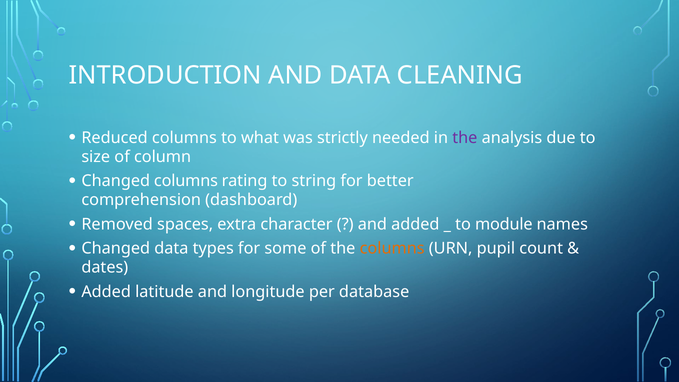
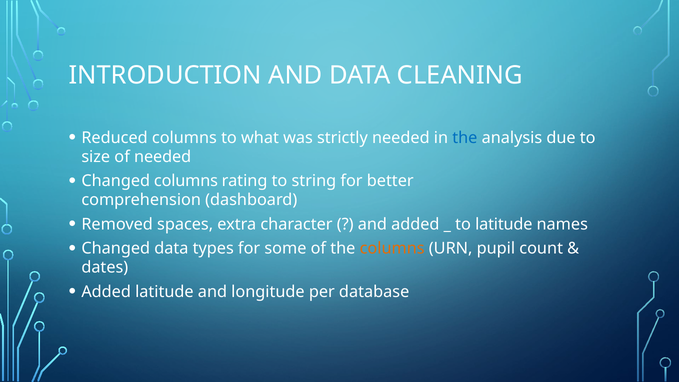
the colour: purple -> blue (465, 138)
of column: column -> needed (163, 157)
to module: module -> latitude (504, 224)
